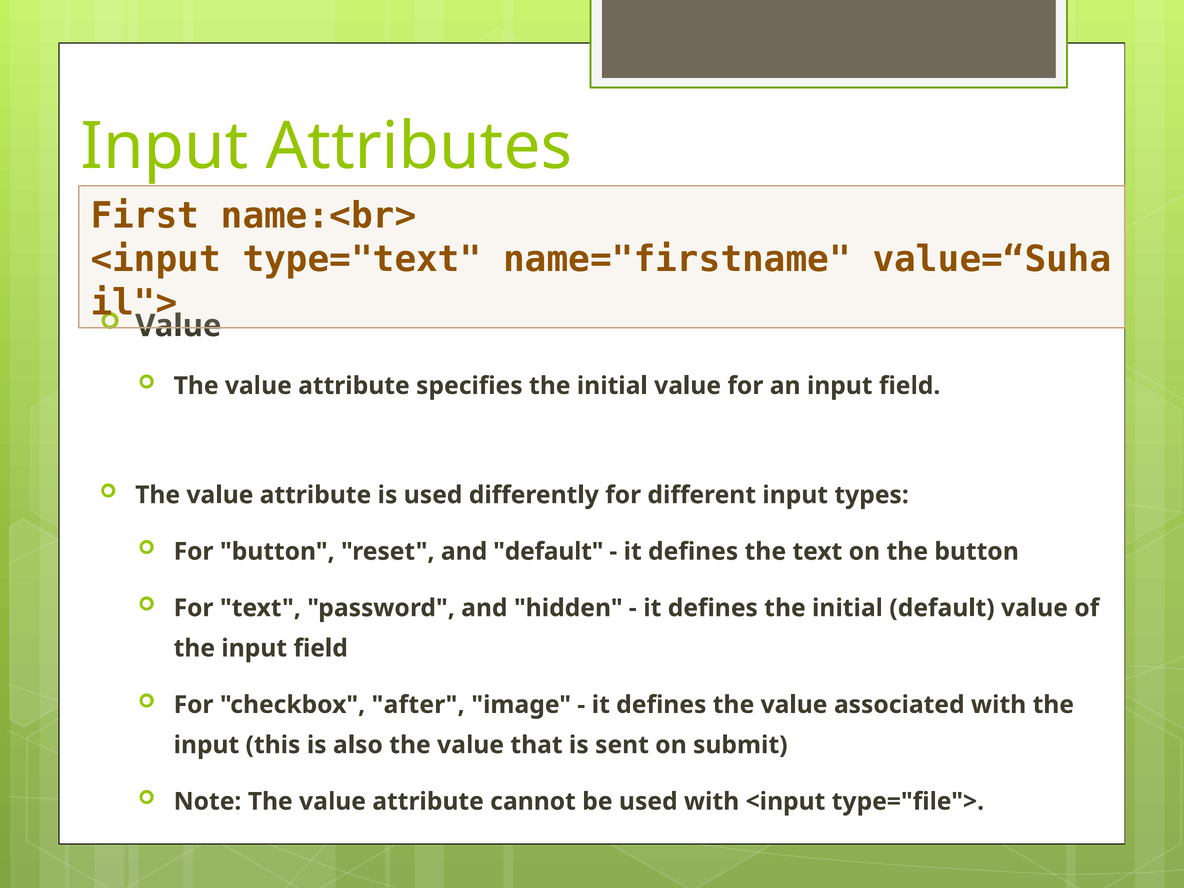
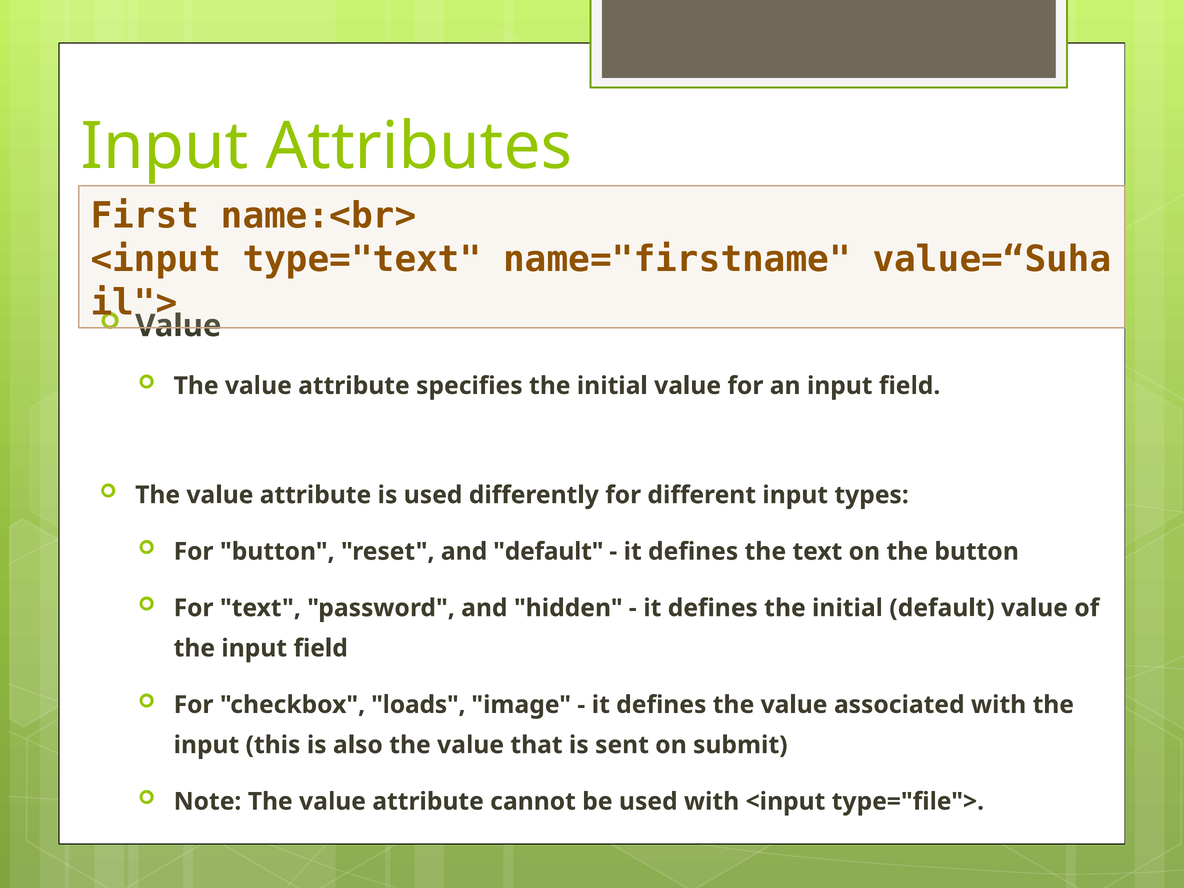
after: after -> loads (418, 705)
